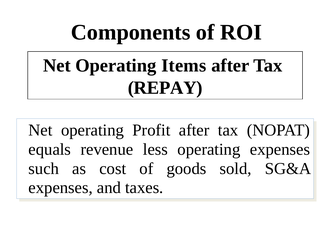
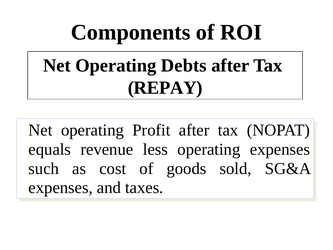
Items: Items -> Debts (184, 65)
